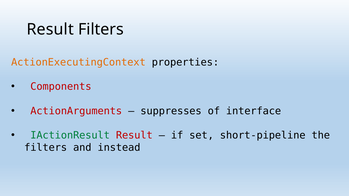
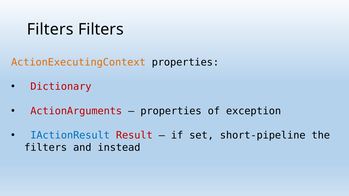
Result: Result -> Filters (50, 29)
Components: Components -> Dictionary (61, 87)
suppresses: suppresses -> properties (171, 111)
interface: interface -> exception (254, 111)
IActionResult colour: green -> blue (70, 136)
